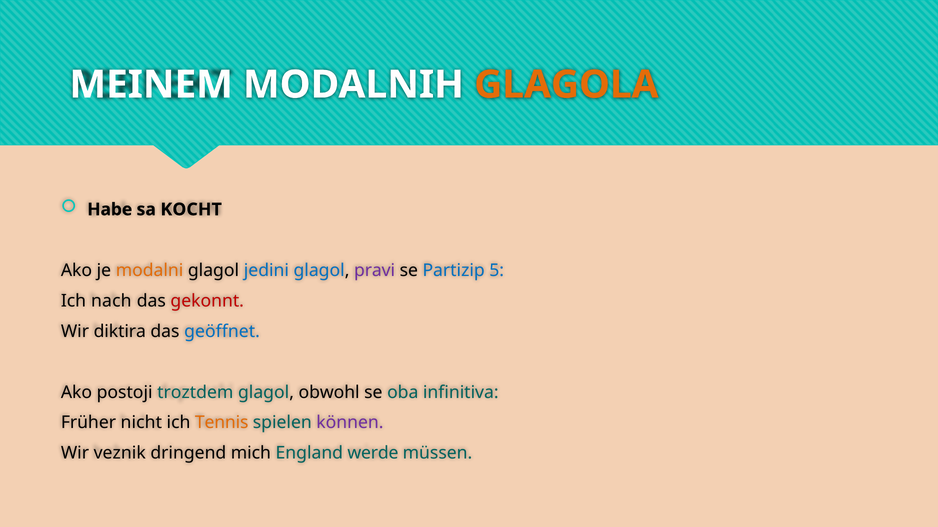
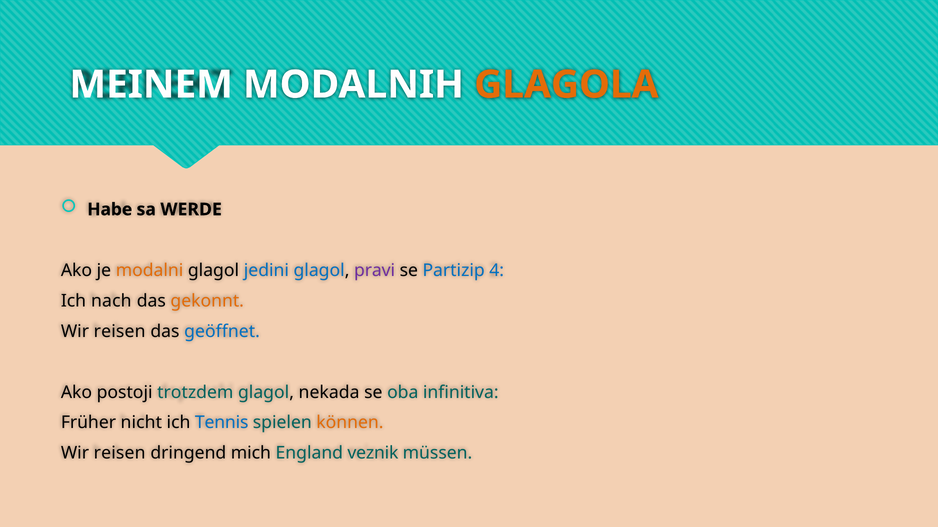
KOCHT: KOCHT -> WERDE (191, 210)
5: 5 -> 4 (497, 271)
gekonnt colour: red -> orange (207, 301)
diktira: diktira -> reisen (120, 332)
troztdem: troztdem -> trotzdem (195, 393)
obwohl: obwohl -> nekada (329, 393)
Tennis colour: orange -> blue (222, 423)
können colour: purple -> orange (350, 423)
veznik: veznik -> reisen (120, 454)
werde: werde -> veznik (373, 454)
